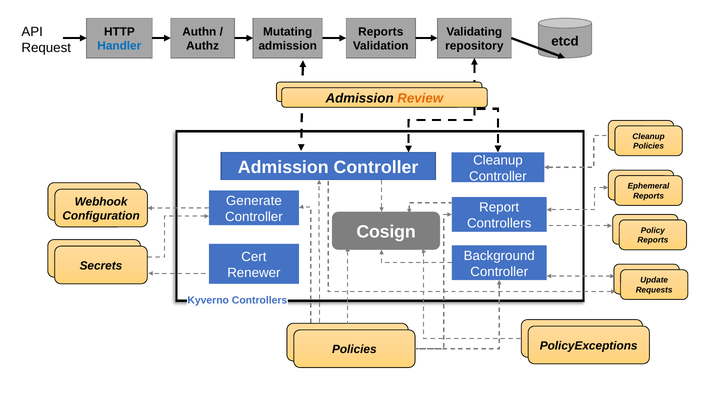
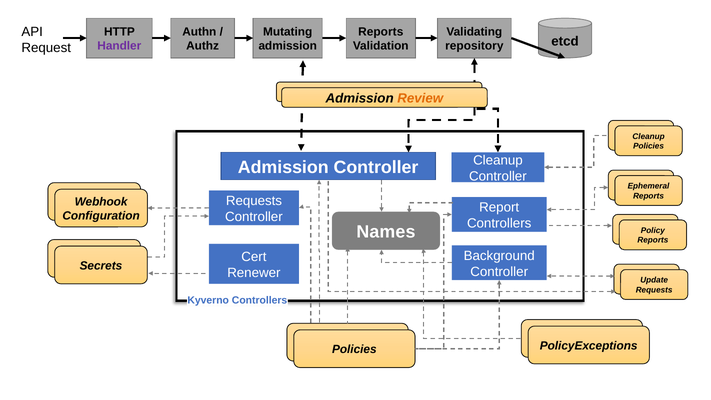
Handler colour: blue -> purple (119, 46)
Generate: Generate -> Requests (254, 201)
Cosign: Cosign -> Names (386, 232)
